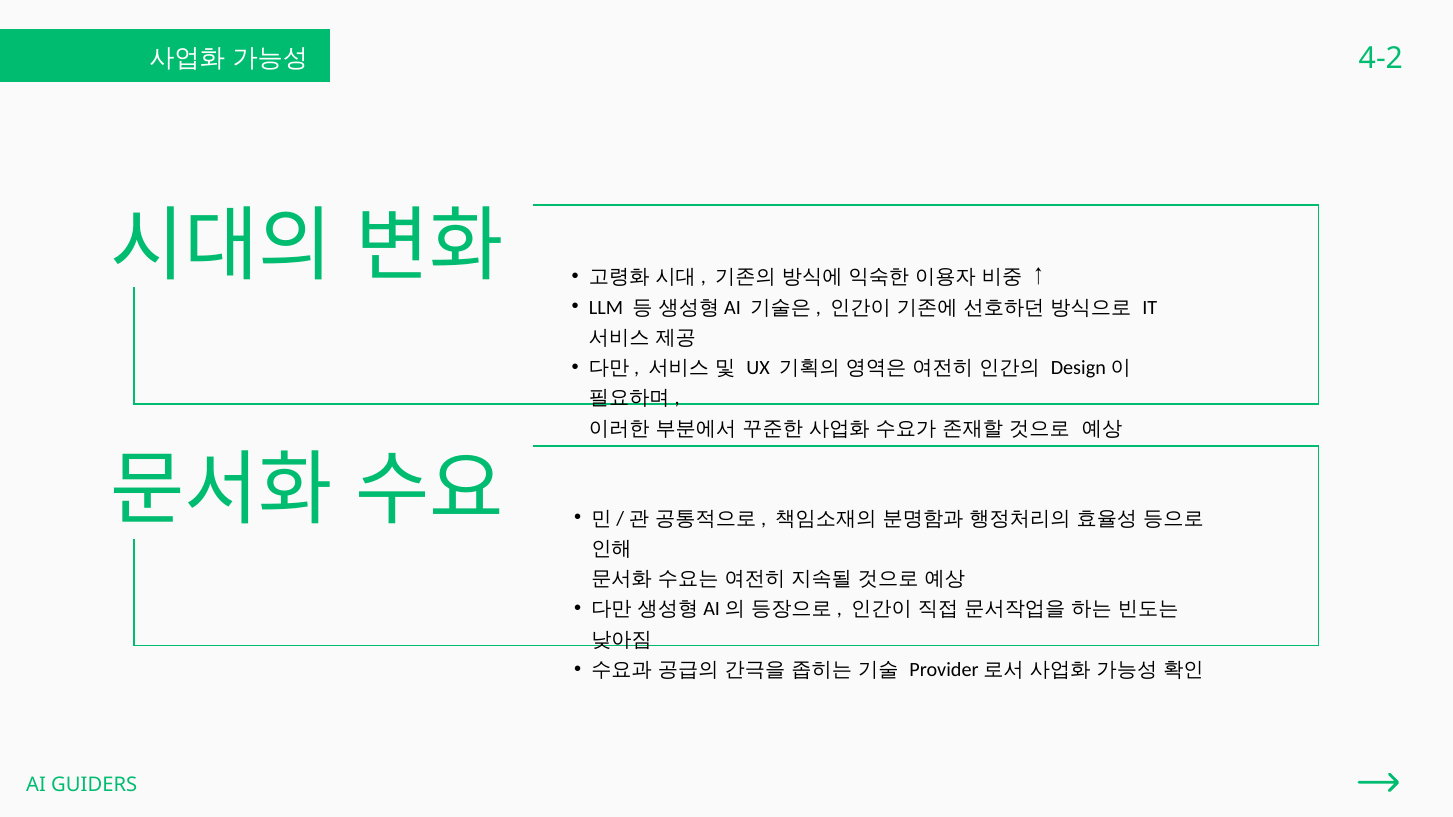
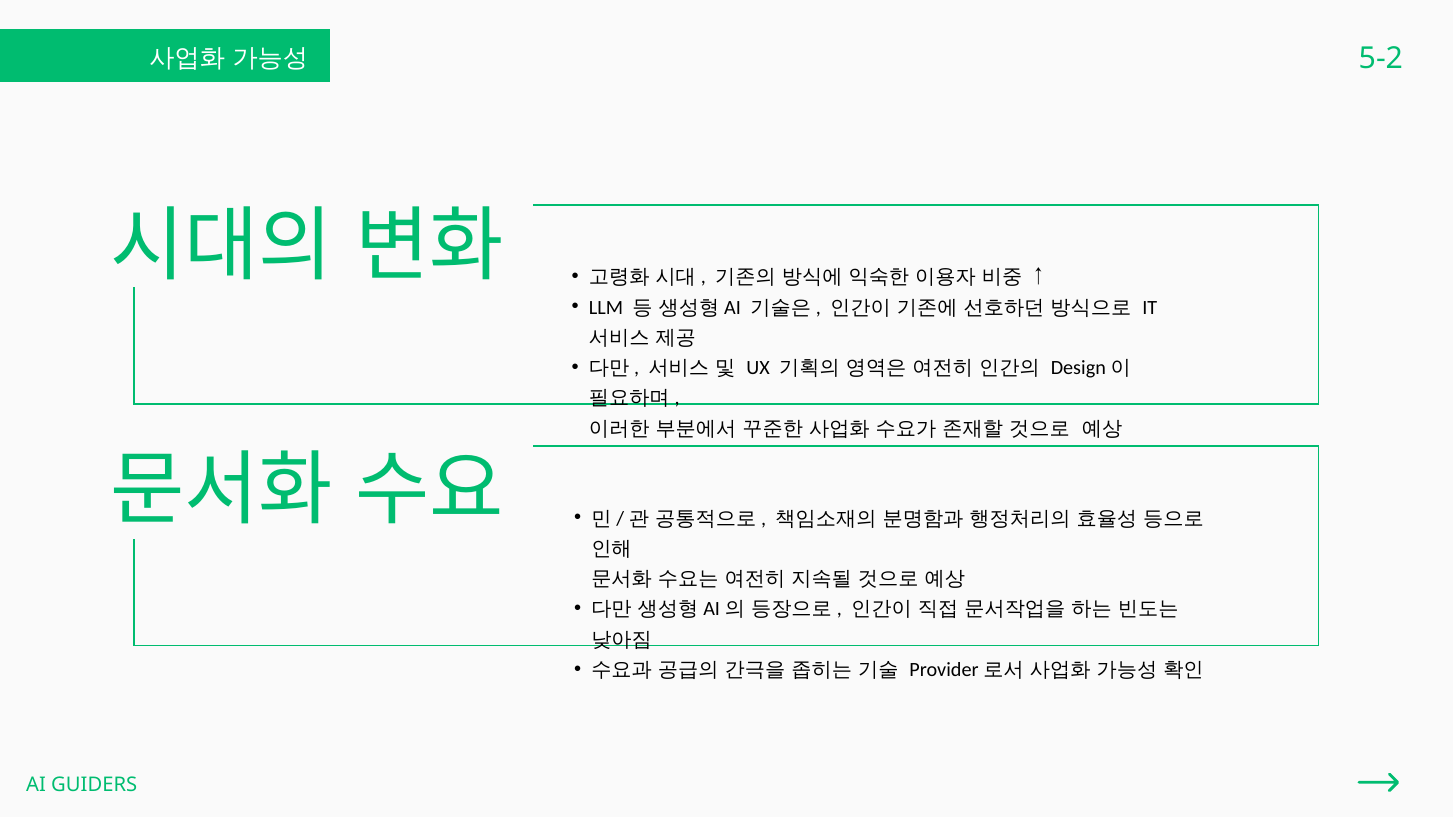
4-2: 4-2 -> 5-2 (1381, 58)
